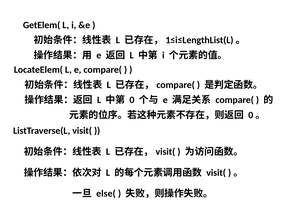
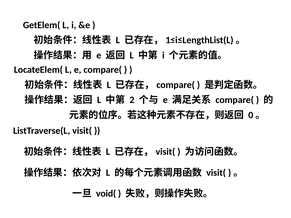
0: 0 -> 2 (132, 100)
else(: else( -> void( (106, 194)
